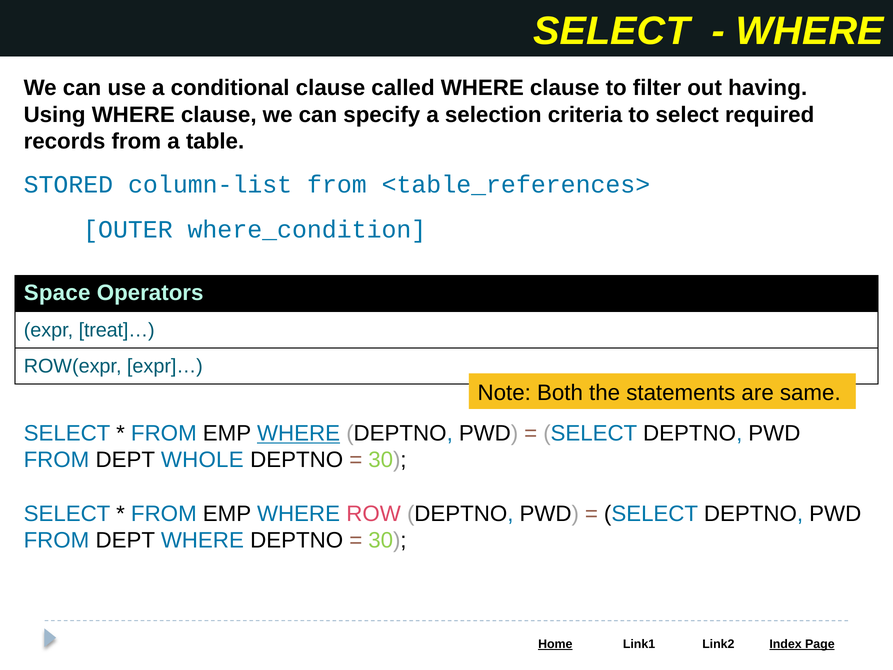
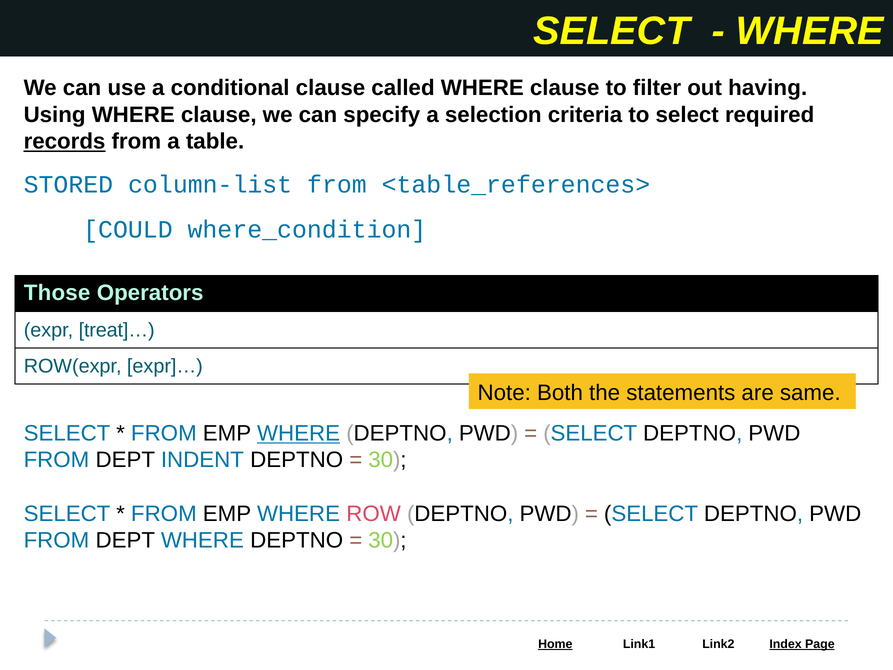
records underline: none -> present (65, 142)
OUTER: OUTER -> COULD (128, 229)
Space: Space -> Those (57, 293)
WHOLE: WHOLE -> INDENT (202, 460)
